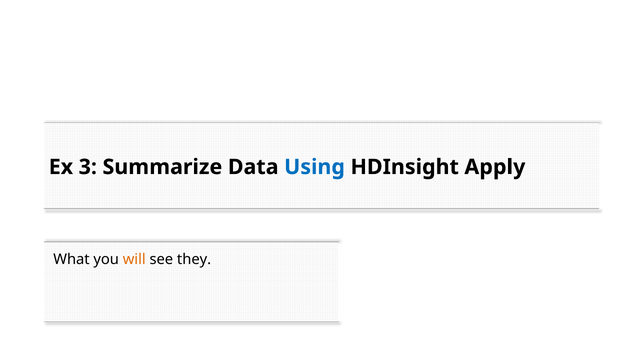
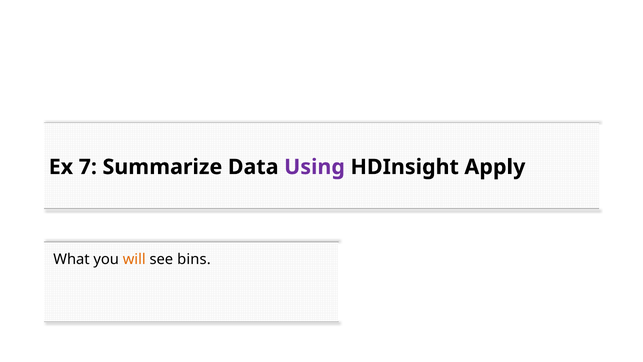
3: 3 -> 7 (88, 167)
Using colour: blue -> purple (315, 167)
they: they -> bins (194, 259)
